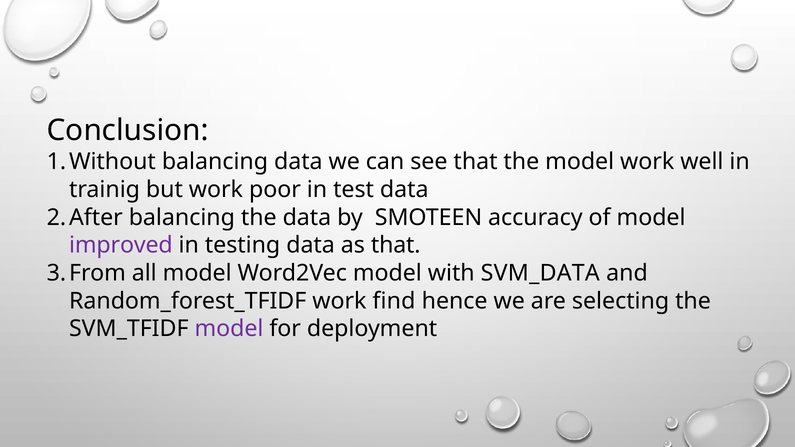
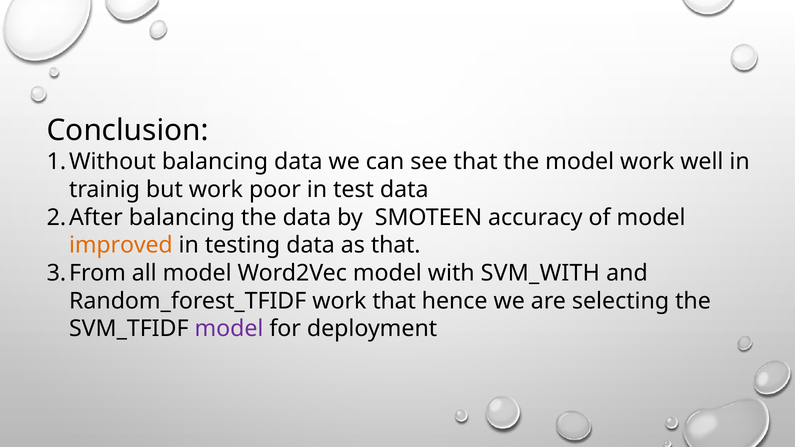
improved colour: purple -> orange (121, 245)
SVM_DATA: SVM_DATA -> SVM_WITH (540, 273)
work find: find -> that (394, 301)
